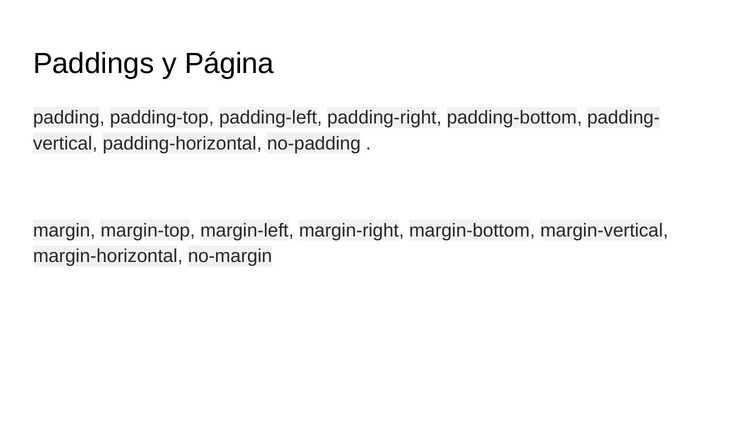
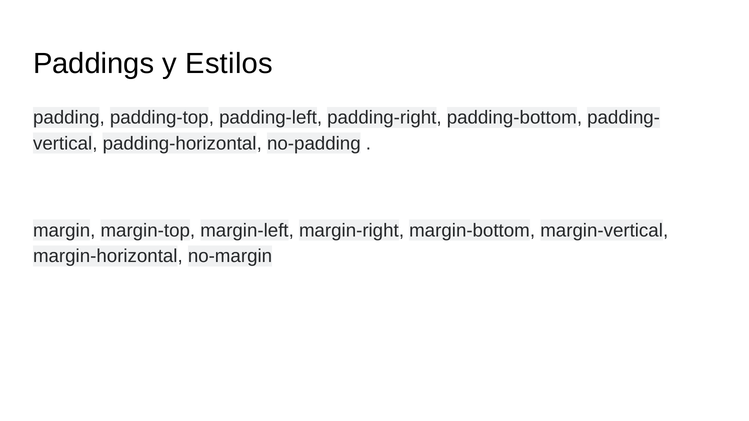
Página: Página -> Estilos (229, 63)
